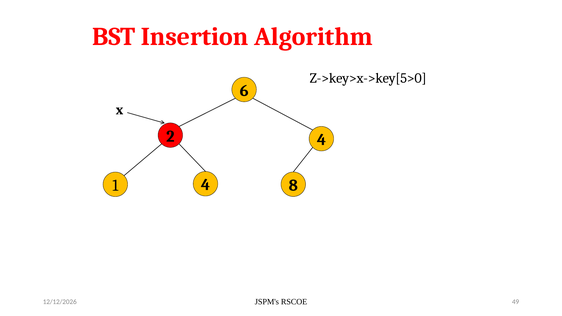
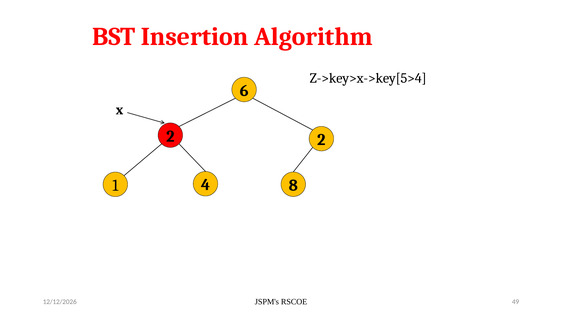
Z->key>x->key[5>0: Z->key>x->key[5>0 -> Z->key>x->key[5>4 (368, 78)
2 4: 4 -> 2 (321, 140)
